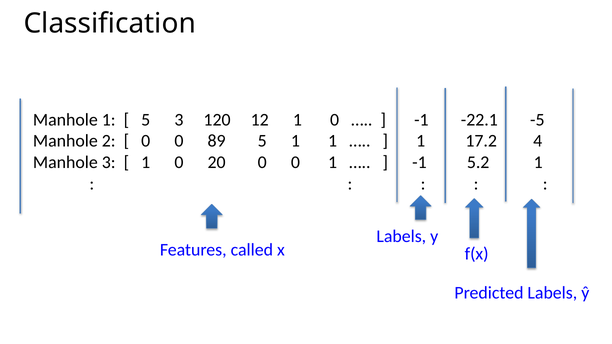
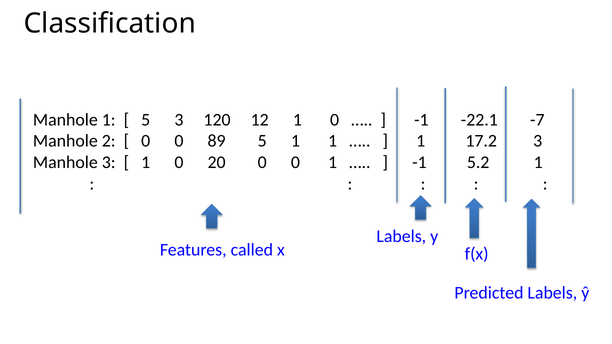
-5: -5 -> -7 (537, 120)
17.2 4: 4 -> 3 (538, 141)
